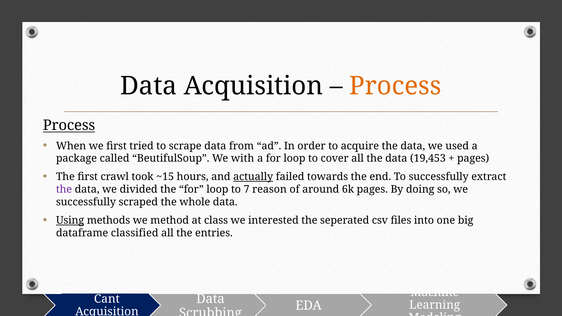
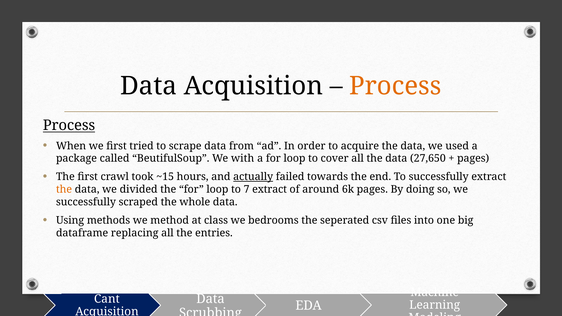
19,453: 19,453 -> 27,650 (428, 159)
the colour: purple -> orange (64, 189)
7 reason: reason -> extract (270, 189)
Using underline: present -> none (70, 220)
interested: interested -> bedrooms (273, 220)
classified: classified -> replacing (135, 233)
